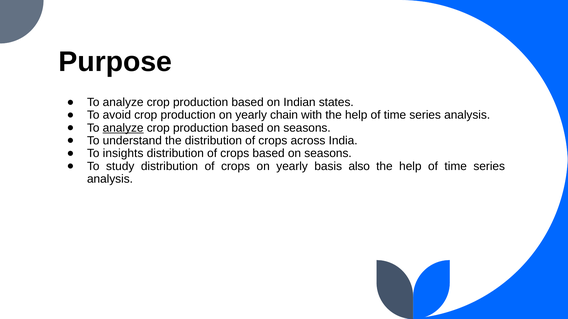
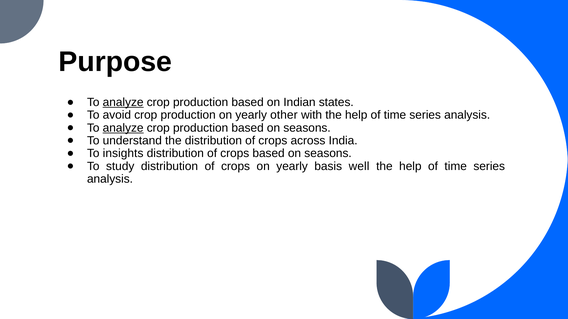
analyze underline: none -> present (123, 102)
chain: chain -> other (284, 115)
also: also -> well (359, 166)
